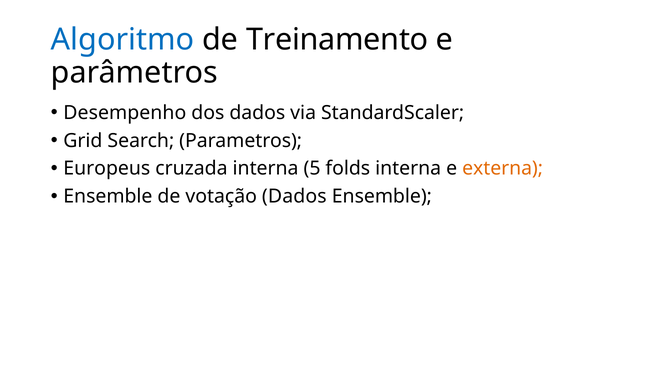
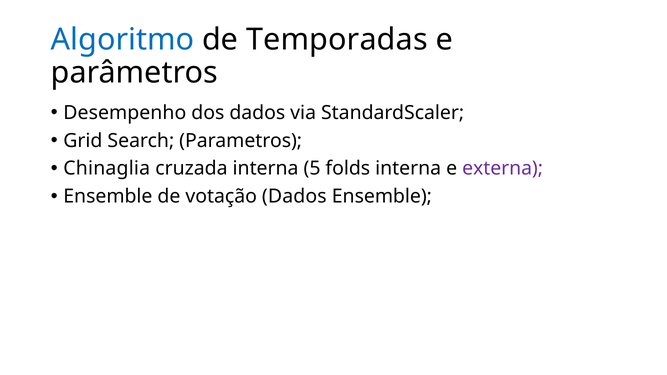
Treinamento: Treinamento -> Temporadas (337, 40)
Europeus: Europeus -> Chinaglia (107, 169)
externa colour: orange -> purple (503, 169)
